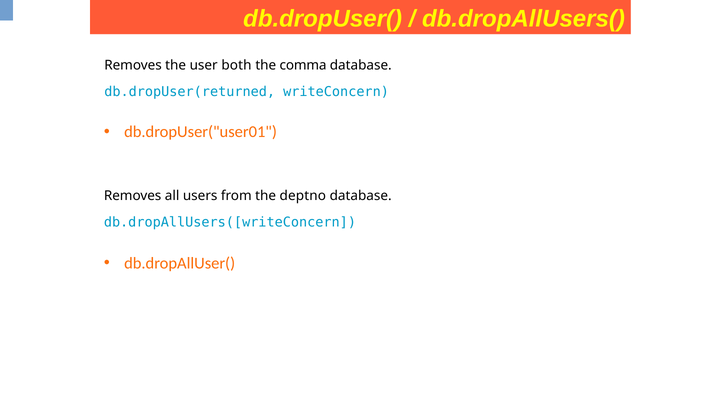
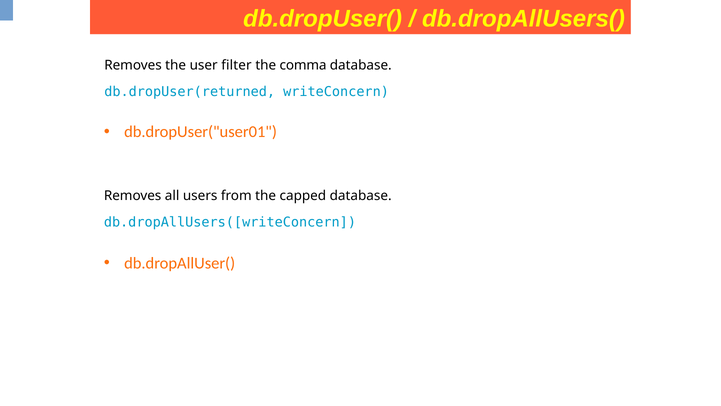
both: both -> filter (236, 65)
deptno: deptno -> capped (303, 195)
